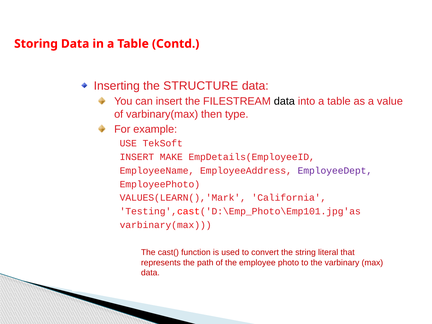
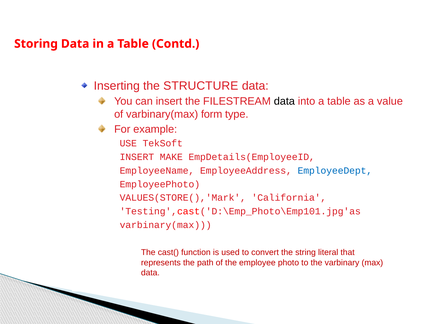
then: then -> form (212, 114)
EmployeeDept colour: purple -> blue (335, 171)
VALUES(LEARN(),'Mark: VALUES(LEARN(),'Mark -> VALUES(STORE(),'Mark (183, 198)
